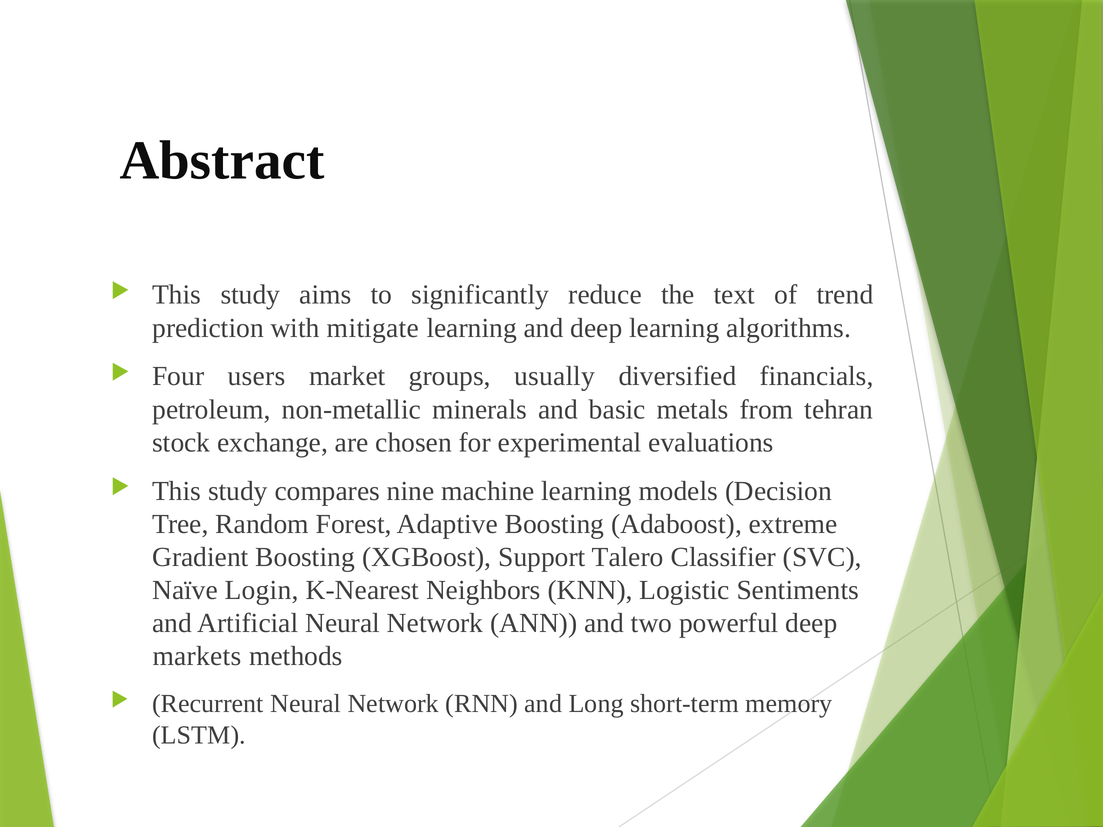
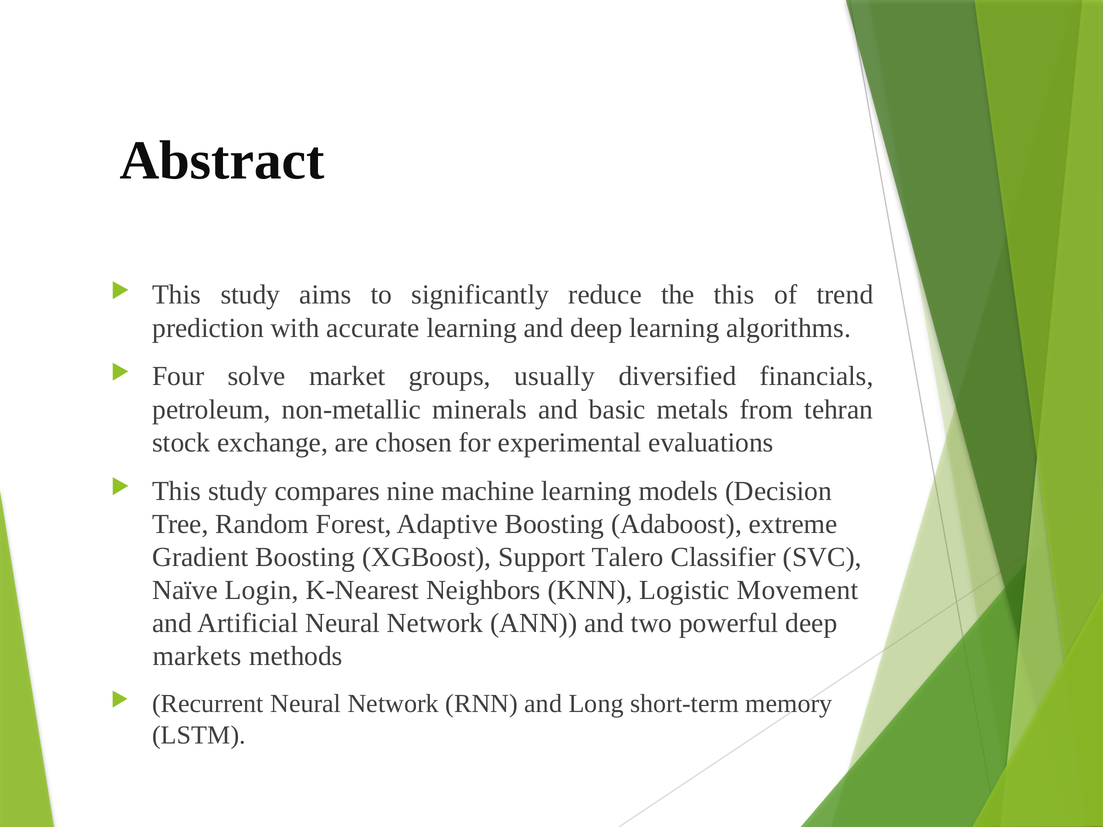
the text: text -> this (734, 295)
mitigate: mitigate -> accurate (373, 328)
users: users -> solve (257, 376)
Sentiments: Sentiments -> Movement (798, 590)
